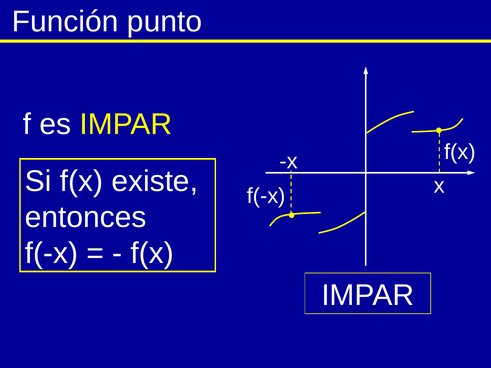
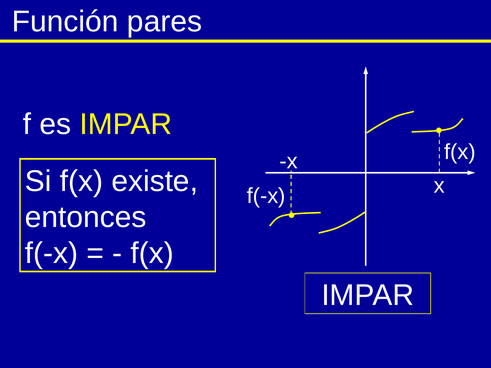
punto: punto -> pares (165, 21)
